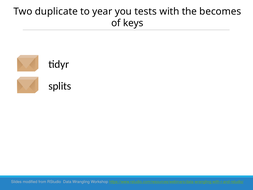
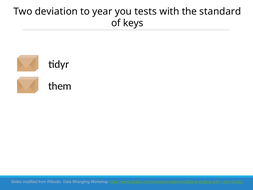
duplicate: duplicate -> deviation (56, 11)
becomes: becomes -> standard (220, 11)
splits: splits -> them (60, 86)
